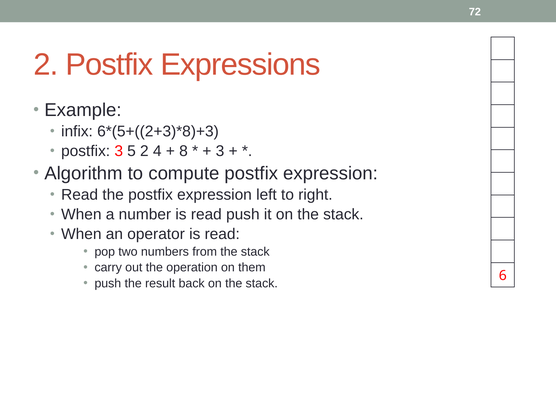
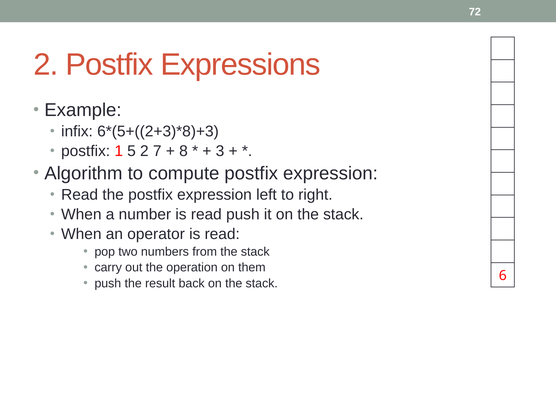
postfix 3: 3 -> 1 (119, 151)
4: 4 -> 7 (157, 151)
